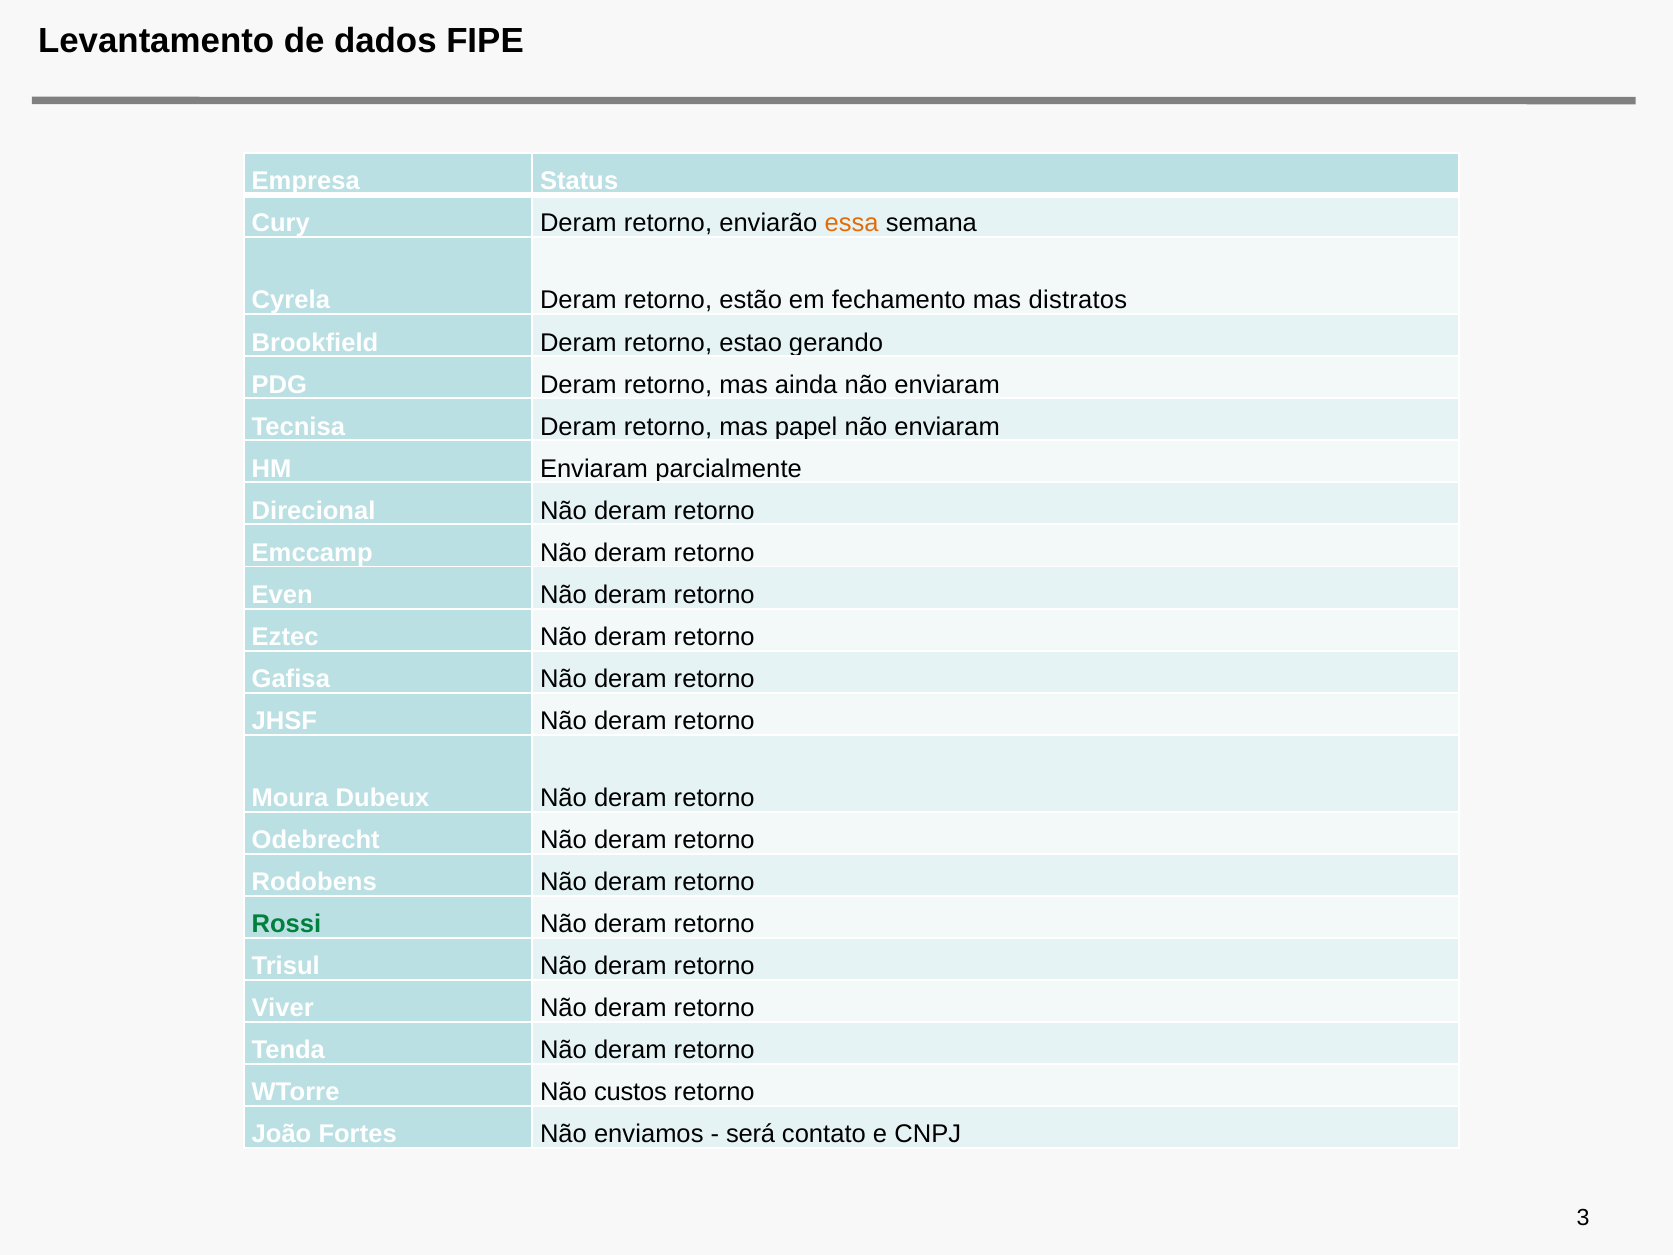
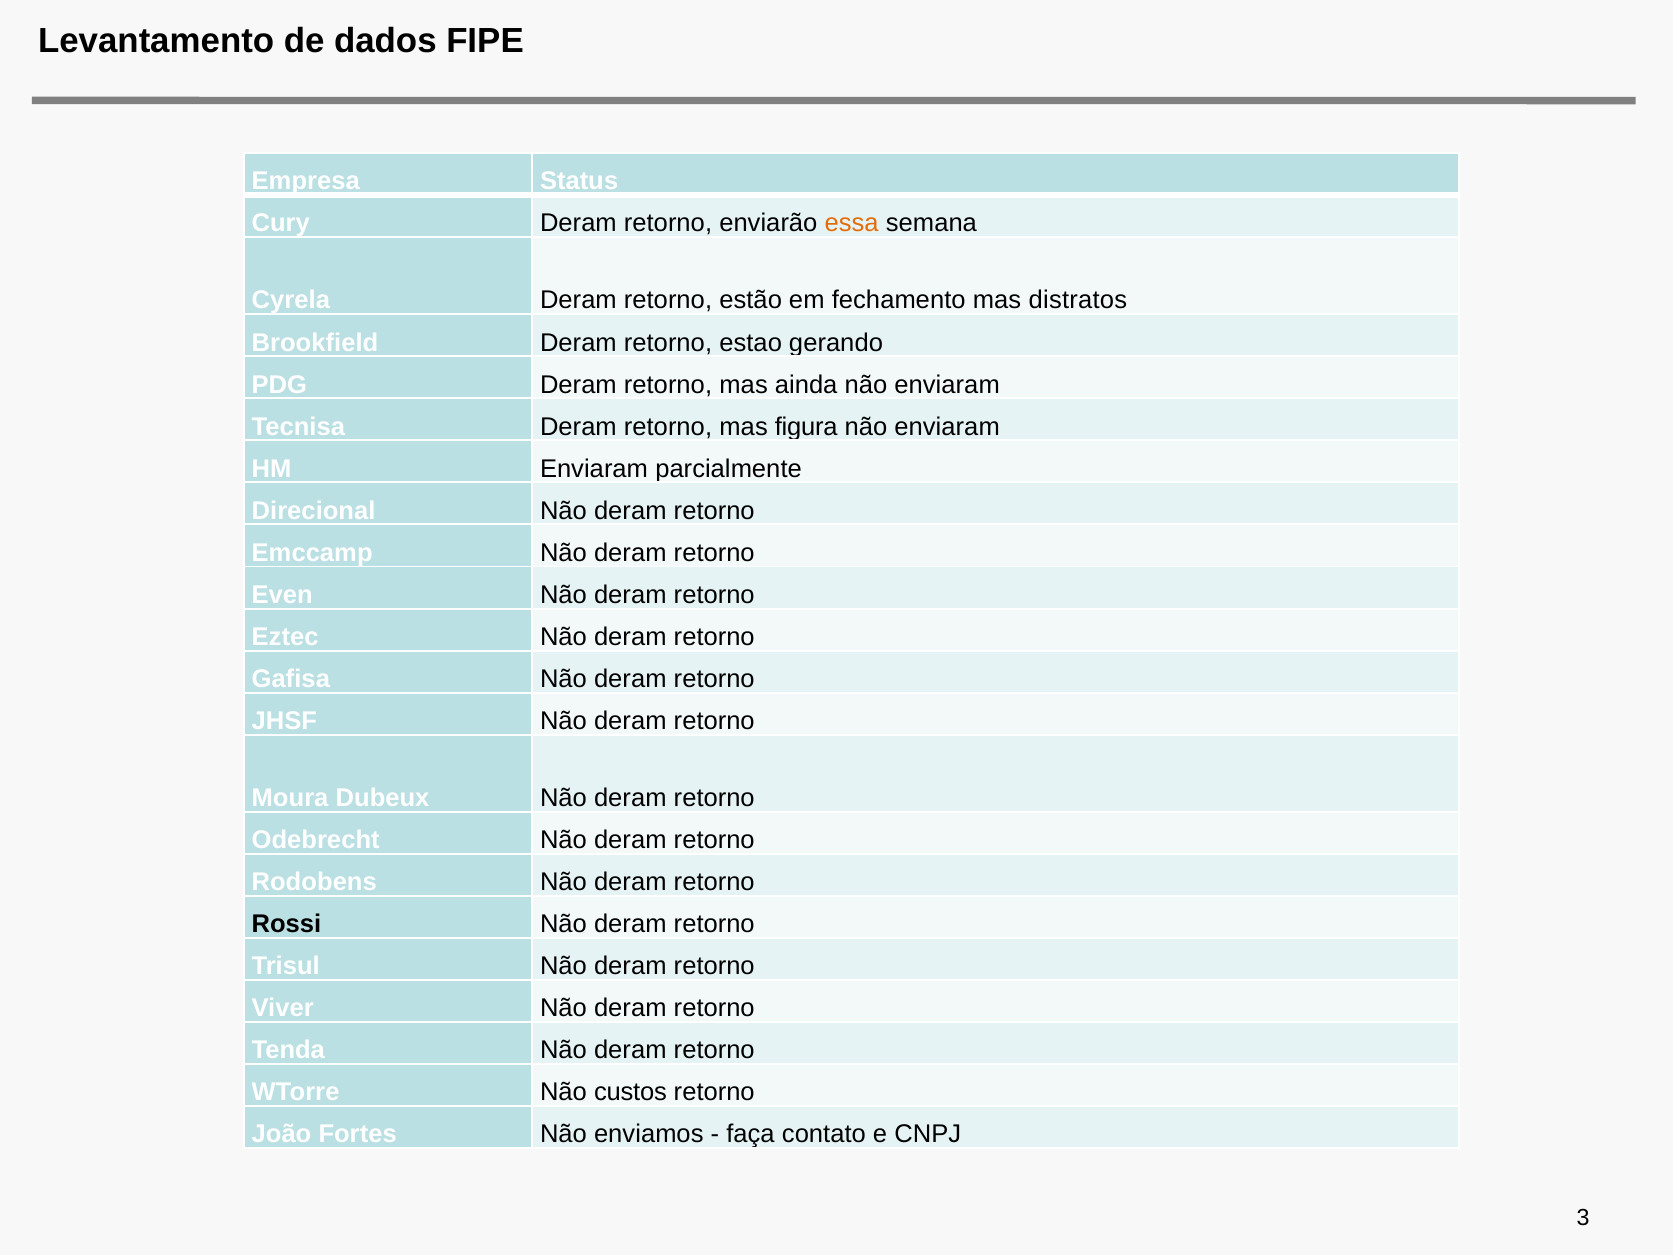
papel: papel -> figura (806, 427)
Rossi colour: green -> black (286, 924)
será: será -> faça (751, 1134)
